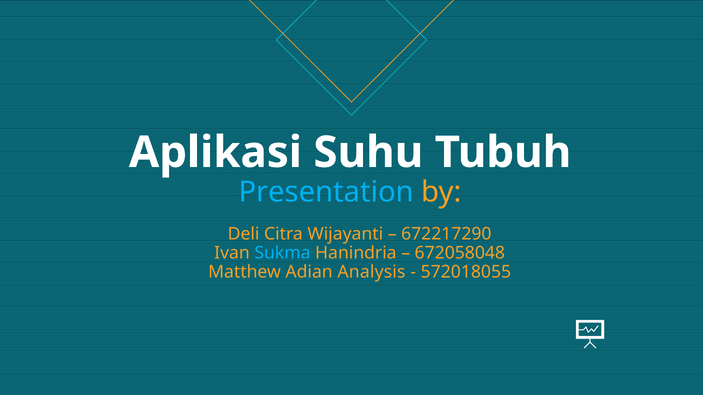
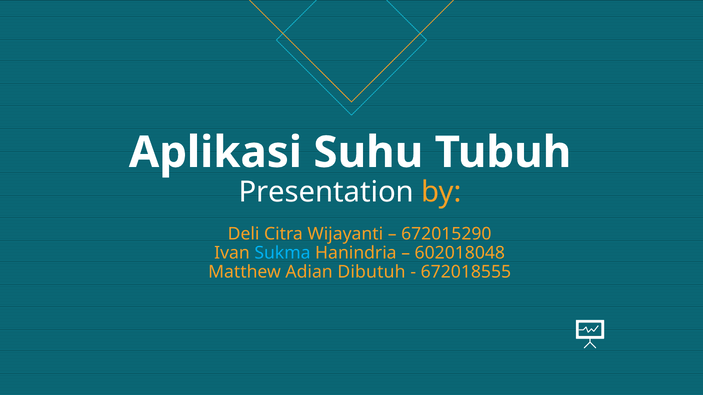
Presentation colour: light blue -> white (326, 192)
672217290: 672217290 -> 672015290 (446, 234)
672058048: 672058048 -> 602018048 (460, 253)
Analysis: Analysis -> Dibutuh (371, 272)
572018055: 572018055 -> 672018555 (466, 272)
